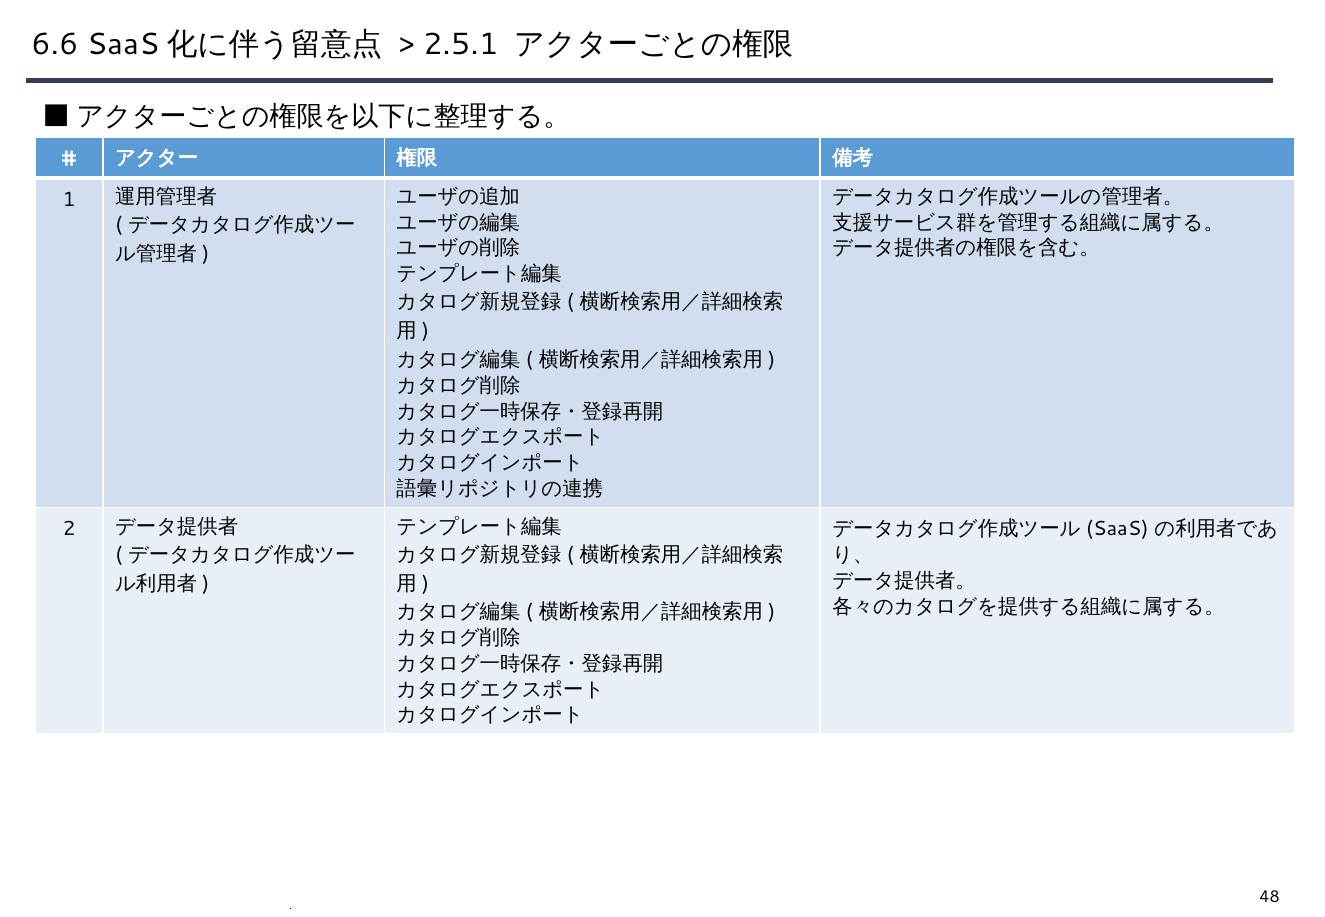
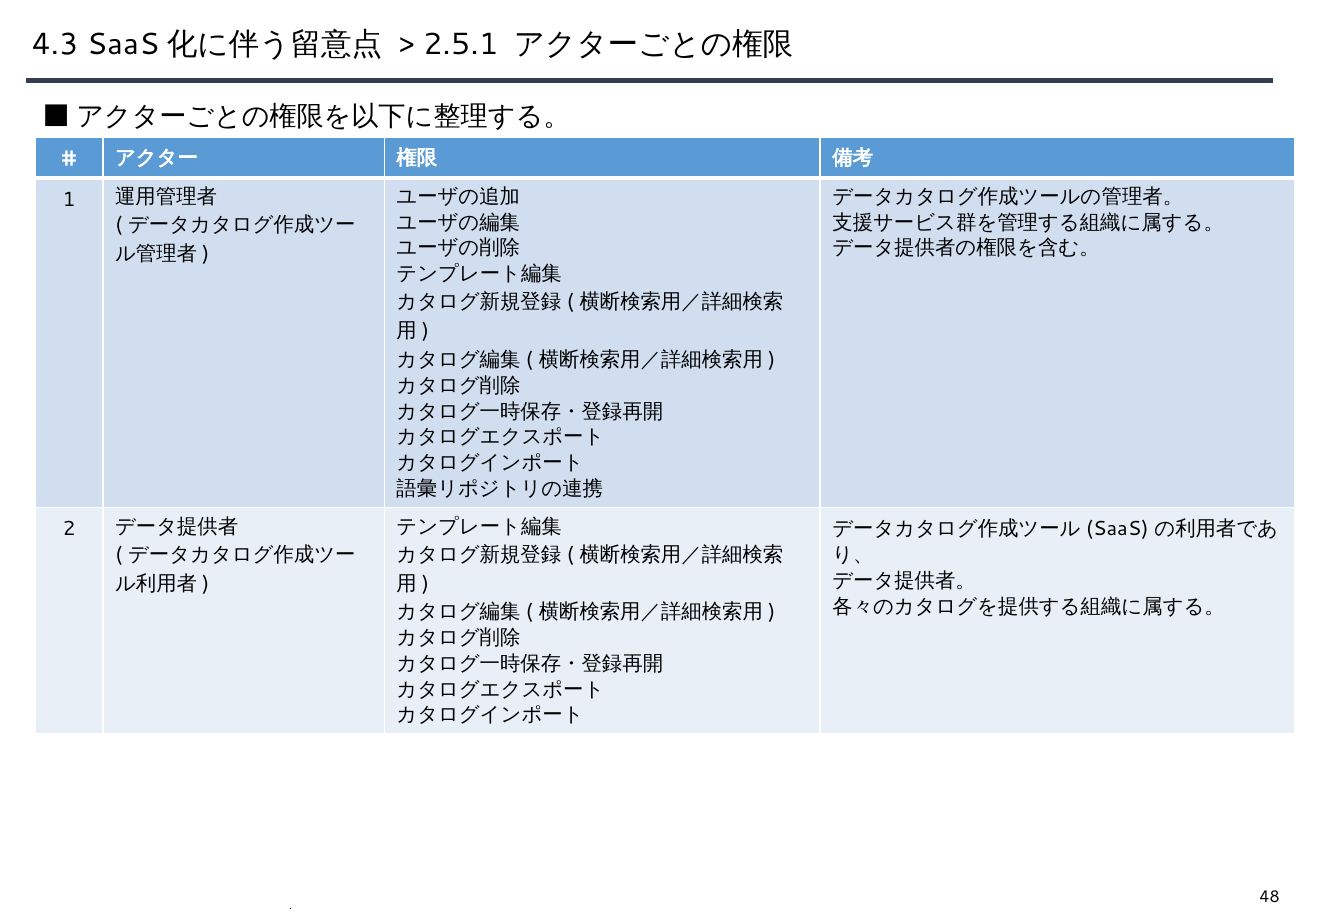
6.6: 6.6 -> 4.3 (55, 44)
